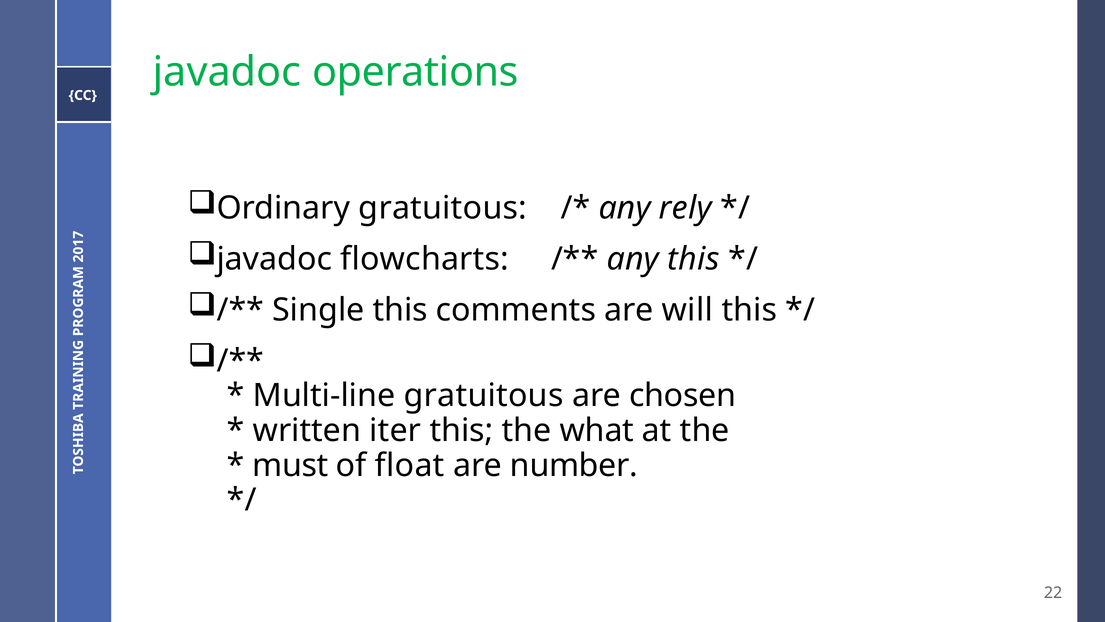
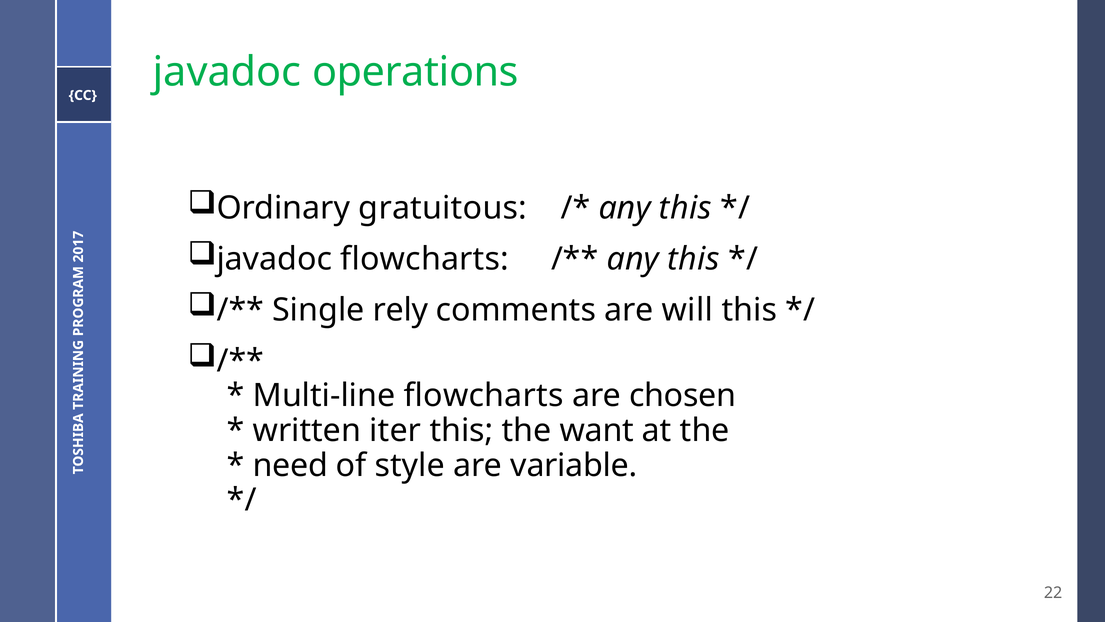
rely: rely -> this (685, 208)
Single this: this -> rely (400, 310)
Multi-line gratuitous: gratuitous -> flowcharts (484, 396)
what: what -> want (597, 430)
must: must -> need (290, 465)
float: float -> style (410, 465)
number: number -> variable (574, 465)
